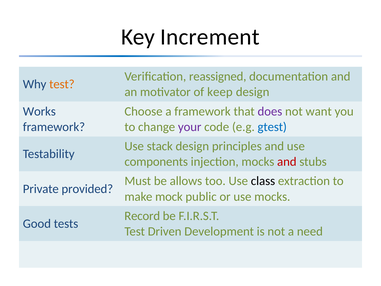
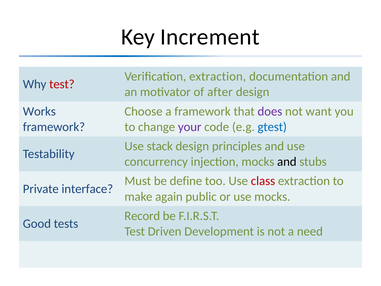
Verification reassigned: reassigned -> extraction (218, 76)
test colour: orange -> red (62, 84)
keep: keep -> after (220, 92)
components: components -> concurrency (156, 162)
and colour: red -> black (287, 162)
allows: allows -> define (186, 181)
class colour: black -> red (263, 181)
provided: provided -> interface (87, 189)
mock: mock -> again (169, 196)
